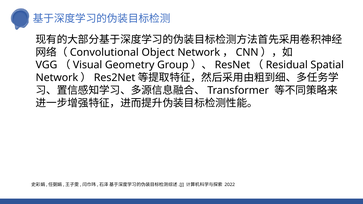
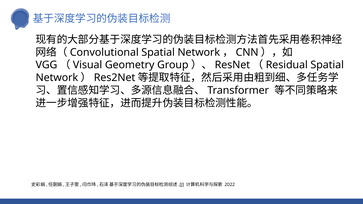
Object: Object -> Spatial (158, 52)
